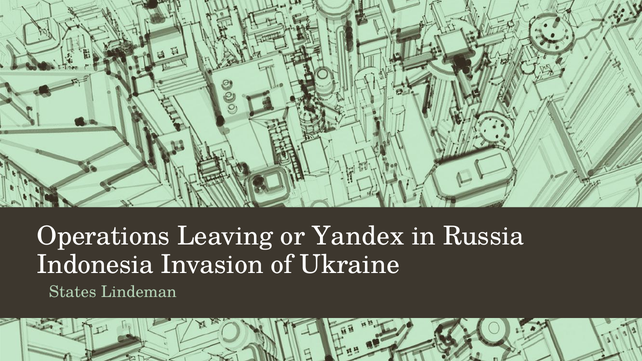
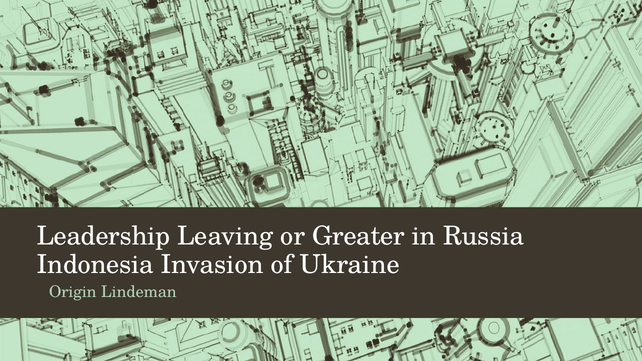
Operations: Operations -> Leadership (104, 236)
Yandex: Yandex -> Greater (359, 236)
States: States -> Origin (73, 292)
